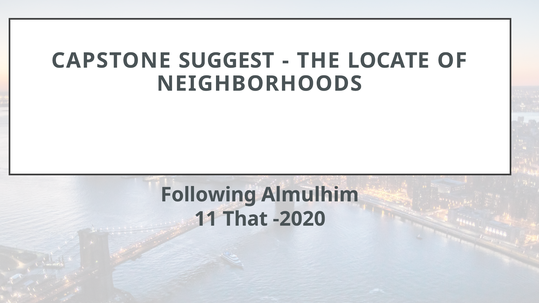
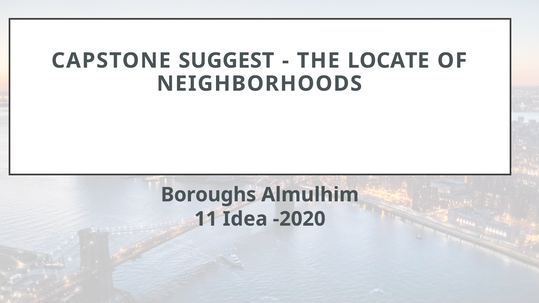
Following: Following -> Boroughs (209, 195)
That: That -> Idea (245, 219)
